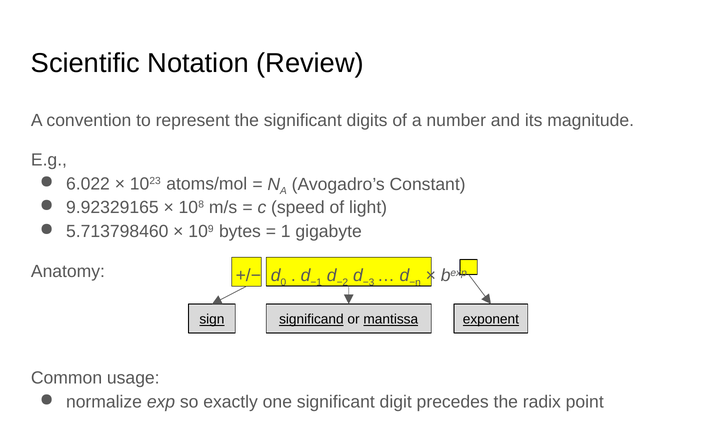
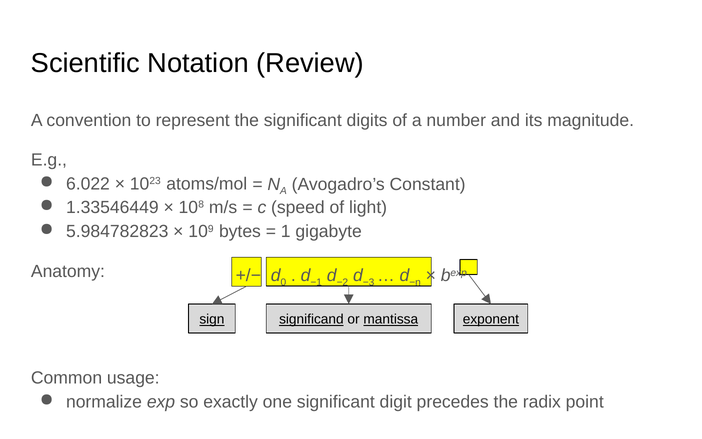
9.92329165: 9.92329165 -> 1.33546449 (112, 207)
5.713798460: 5.713798460 -> 5.984782823 (117, 231)
